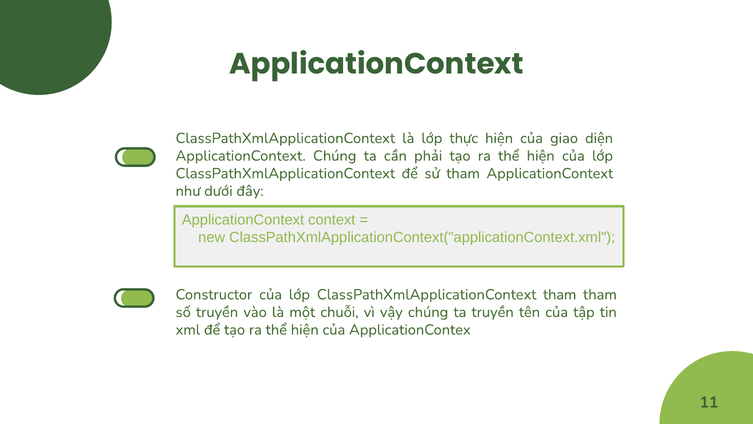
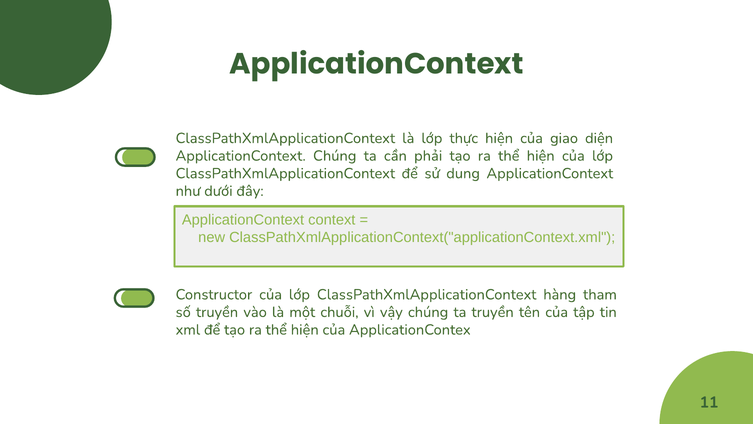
sử tham: tham -> dung (463, 173)
ClassPathXmlApplicationContext tham: tham -> hàng (560, 294)
